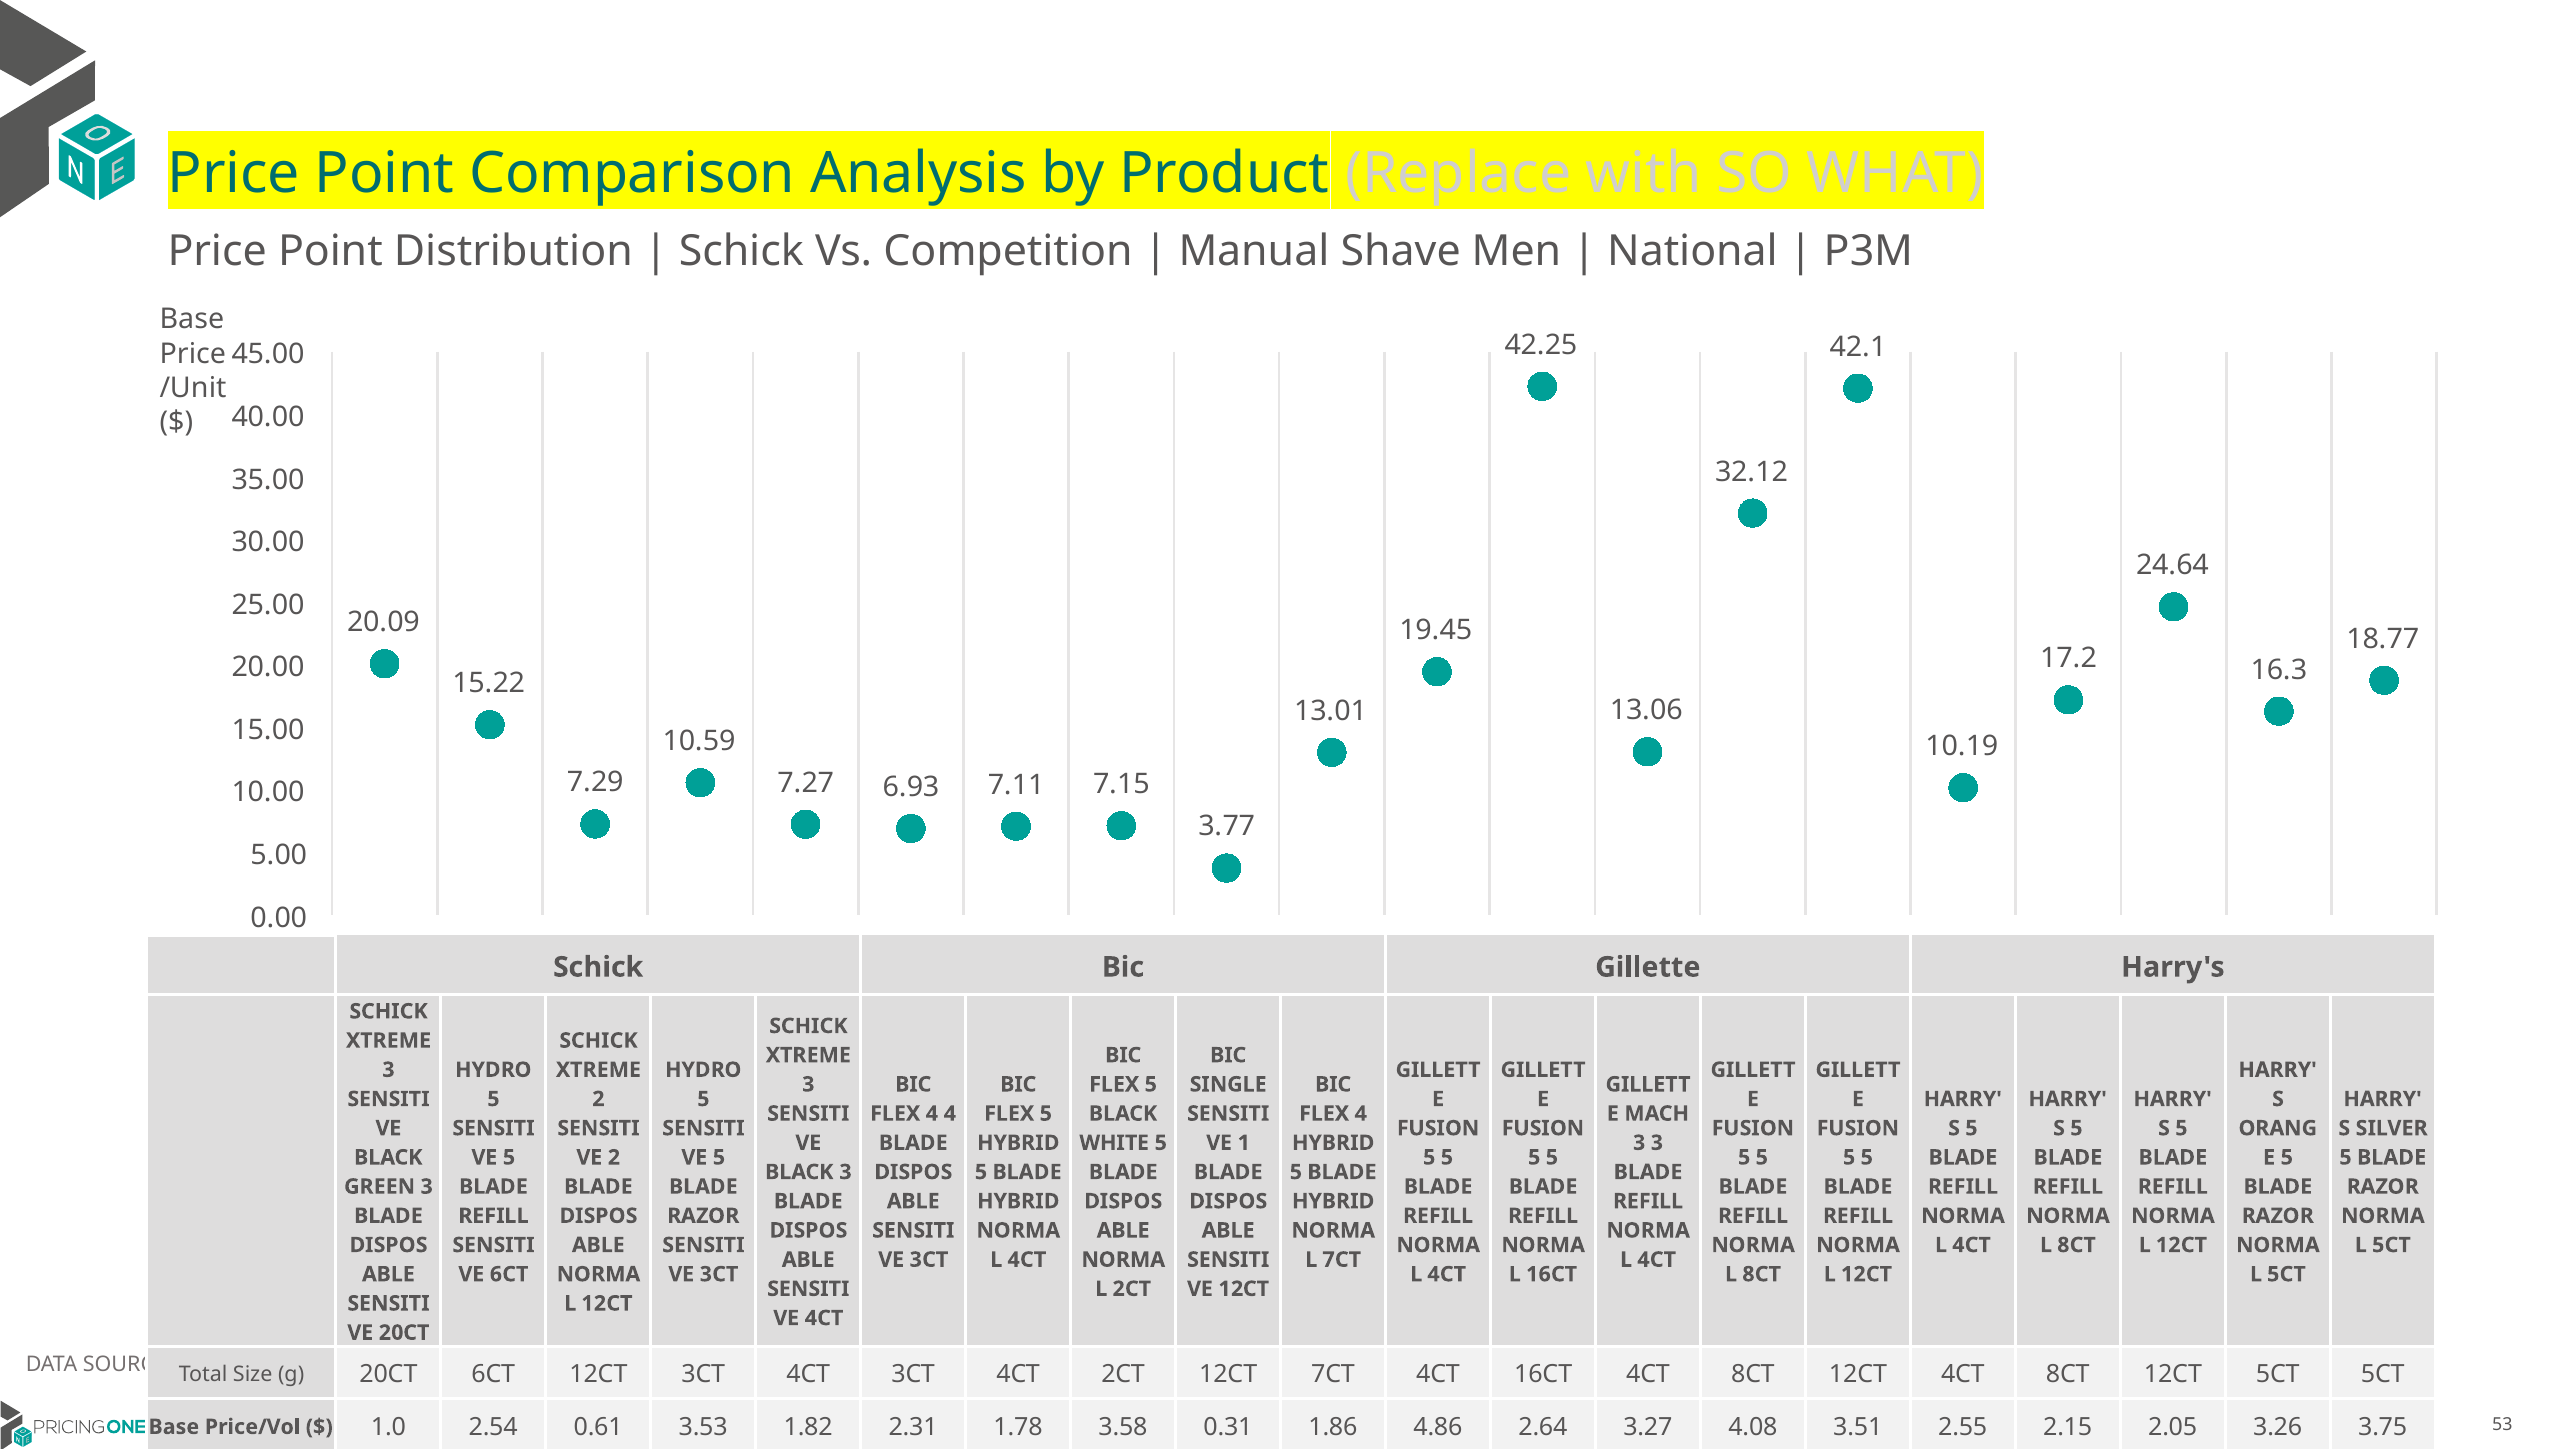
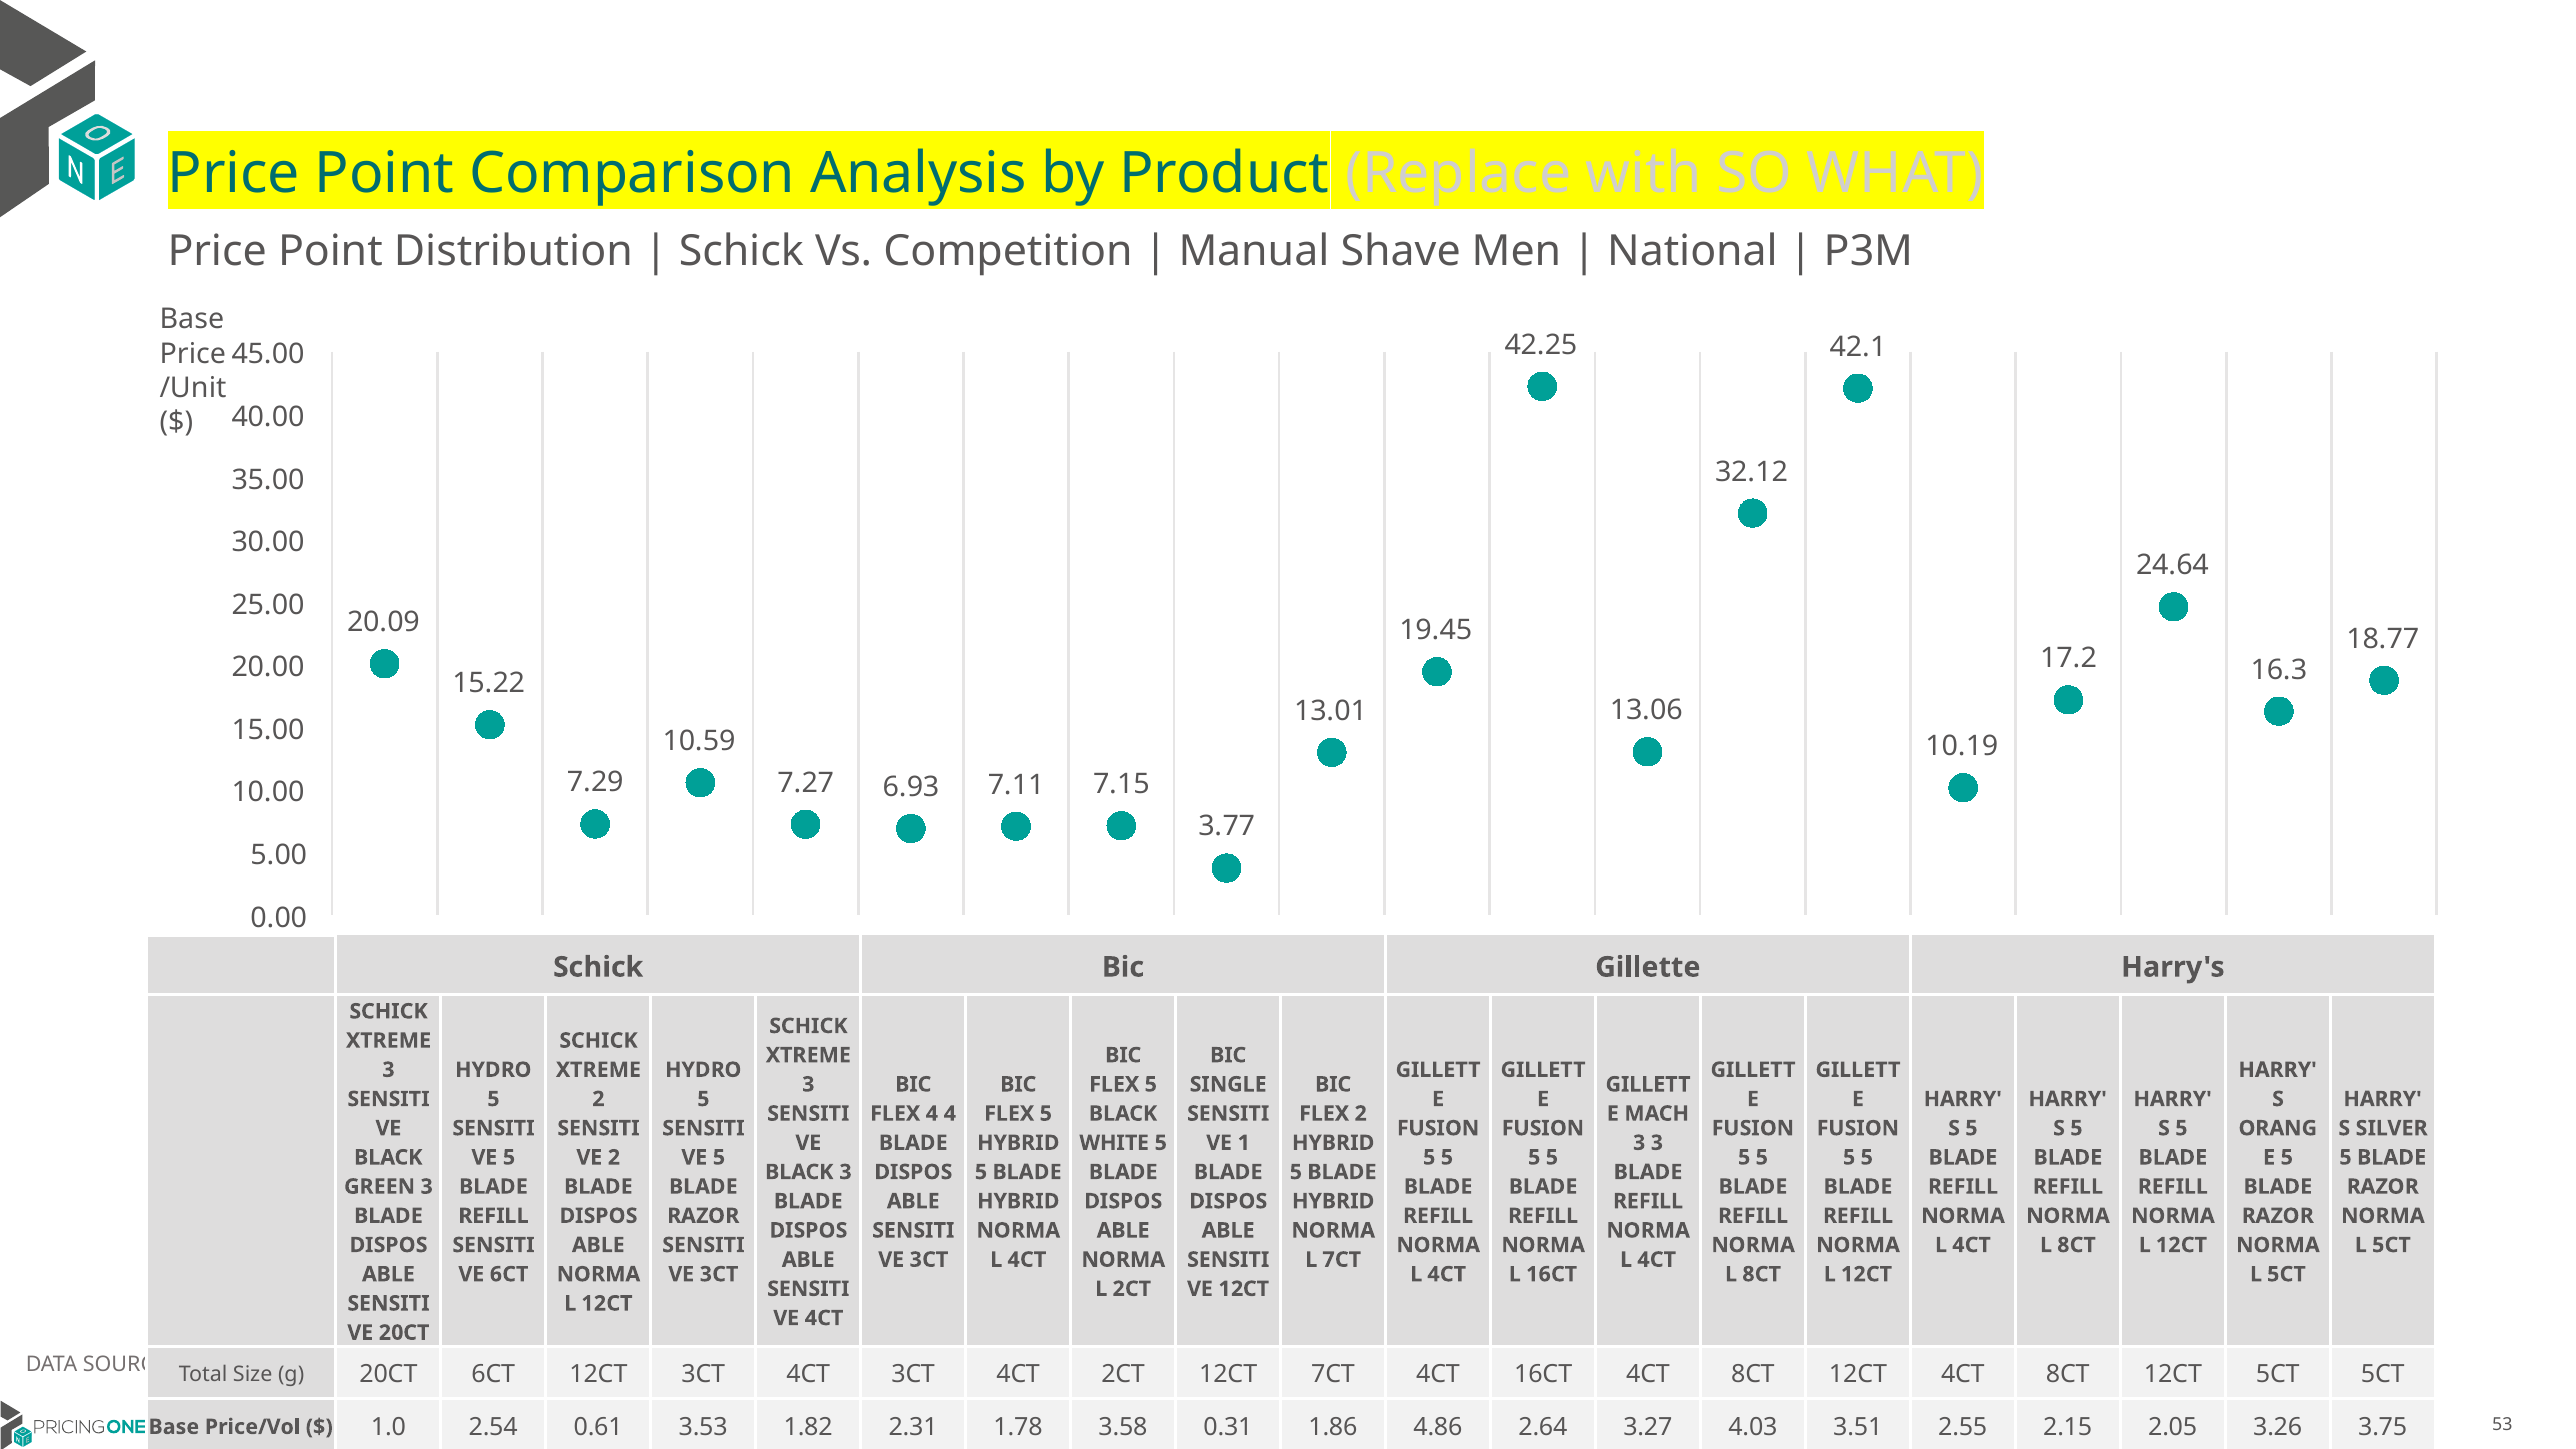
4: 4 -> 2 (1361, 1114)
4.08: 4.08 -> 4.03 (1753, 1427)
